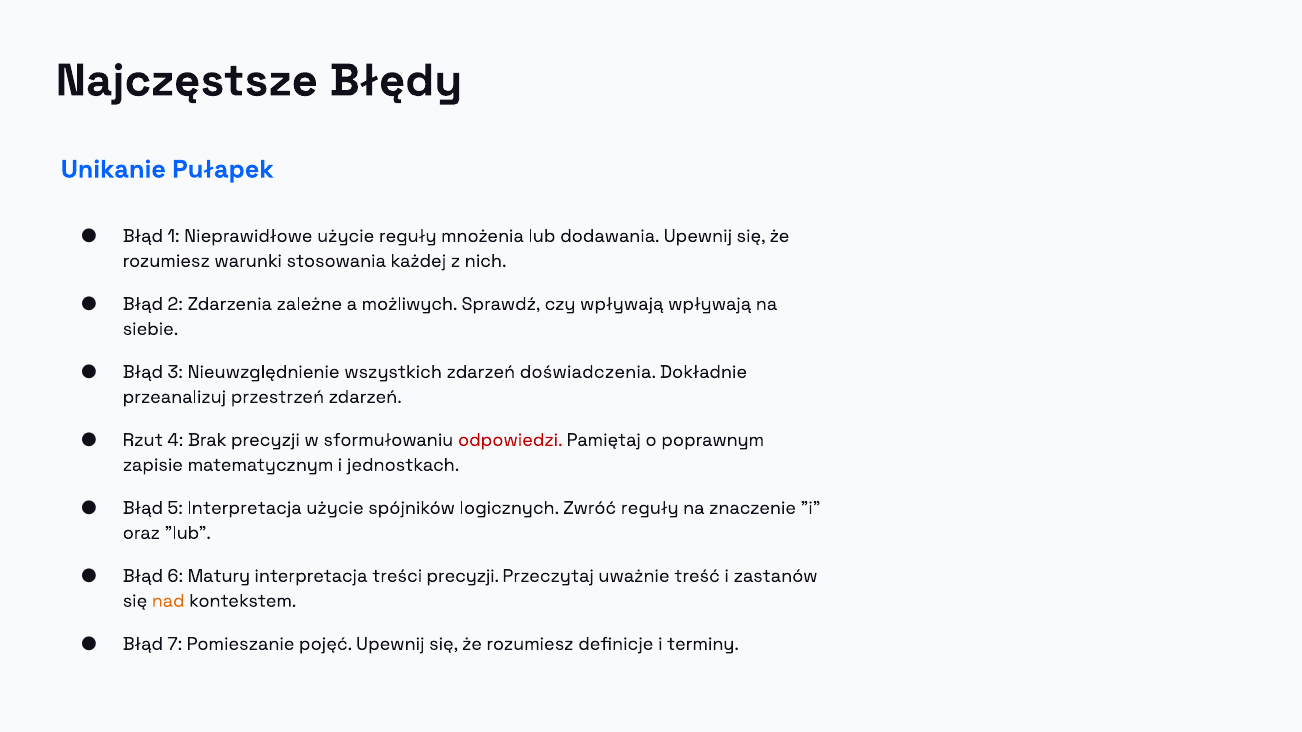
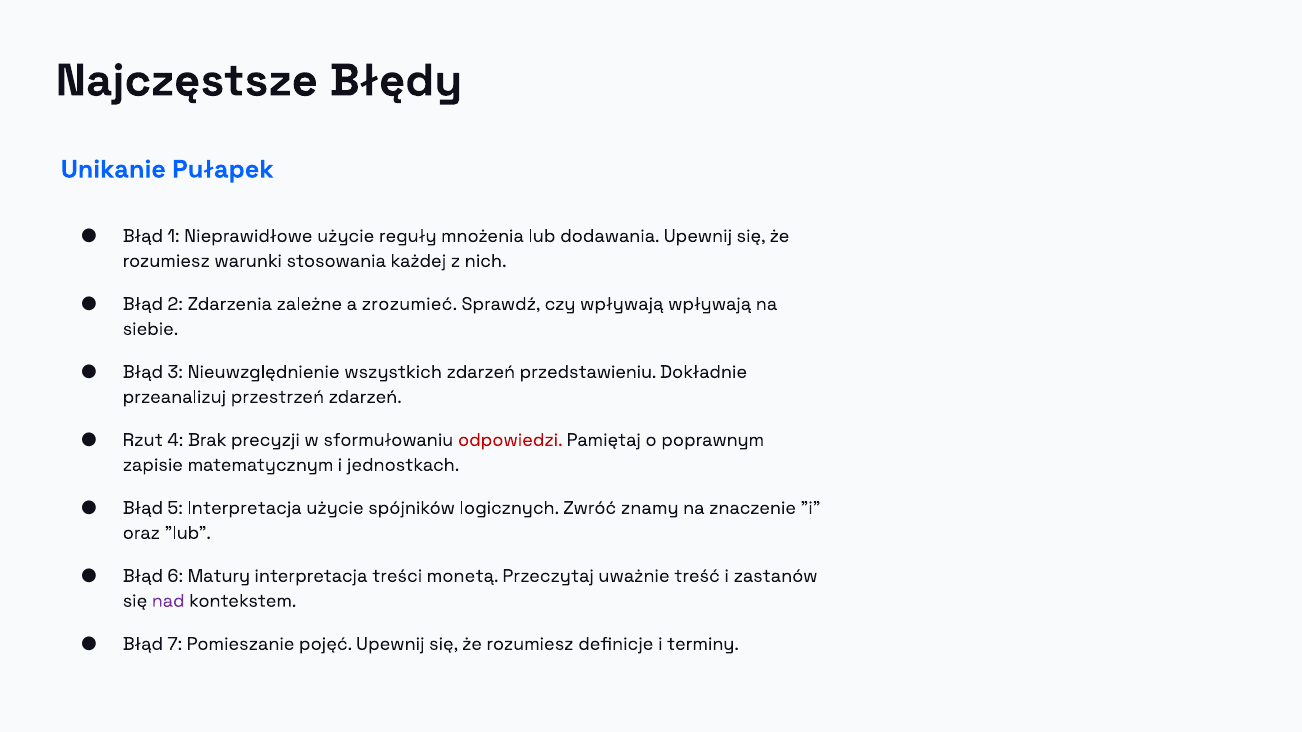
możliwych: możliwych -> zrozumieć (409, 304)
doświadczenia: doświadczenia -> przedstawieniu (588, 372)
Zwróć reguły: reguły -> znamy (650, 508)
treści precyzji: precyzji -> monetą (463, 576)
nad colour: orange -> purple (168, 601)
